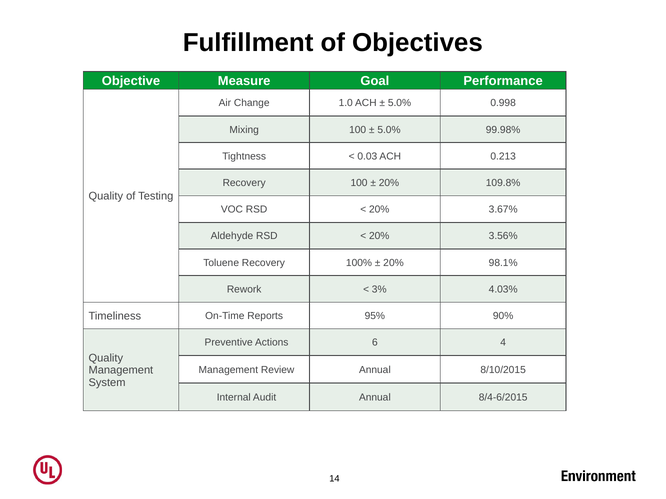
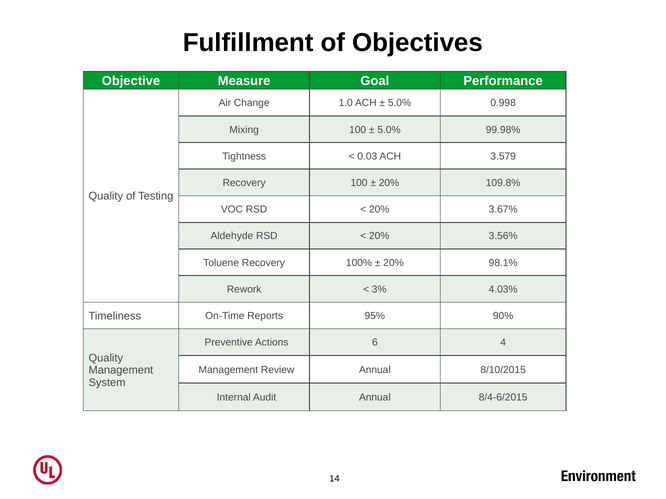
0.213: 0.213 -> 3.579 (503, 156)
